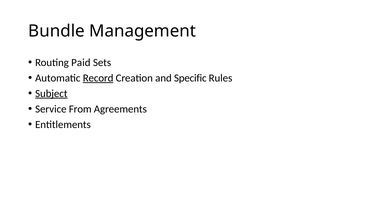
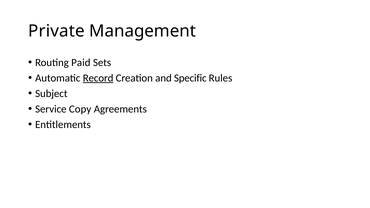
Bundle: Bundle -> Private (56, 31)
Subject underline: present -> none (51, 94)
From: From -> Copy (80, 109)
